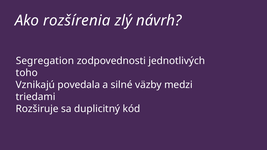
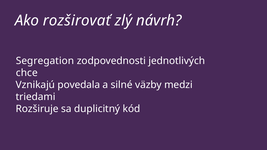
rozšírenia: rozšírenia -> rozširovať (77, 21)
toho: toho -> chce (27, 73)
